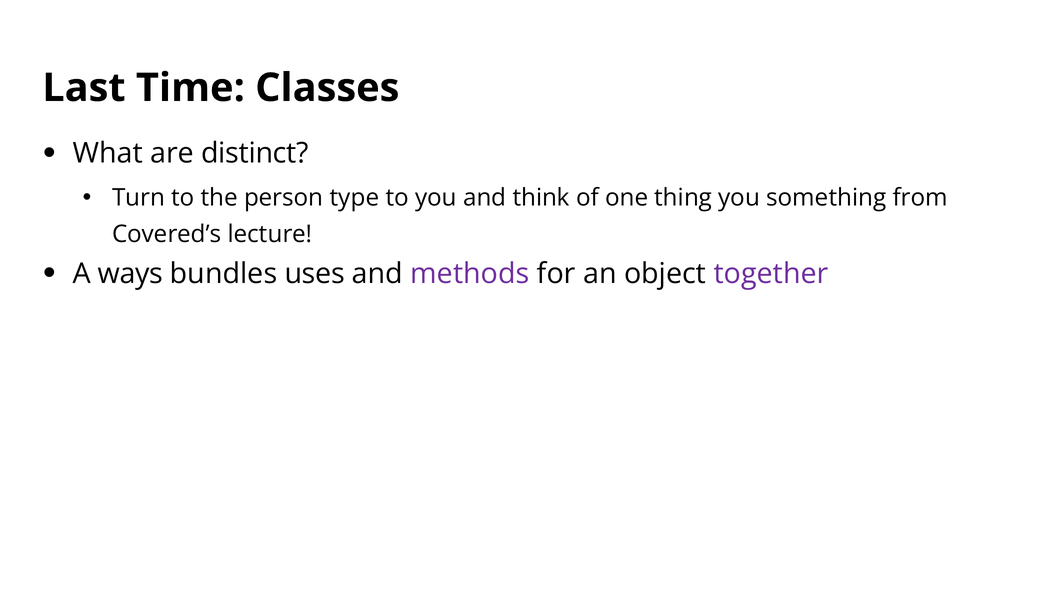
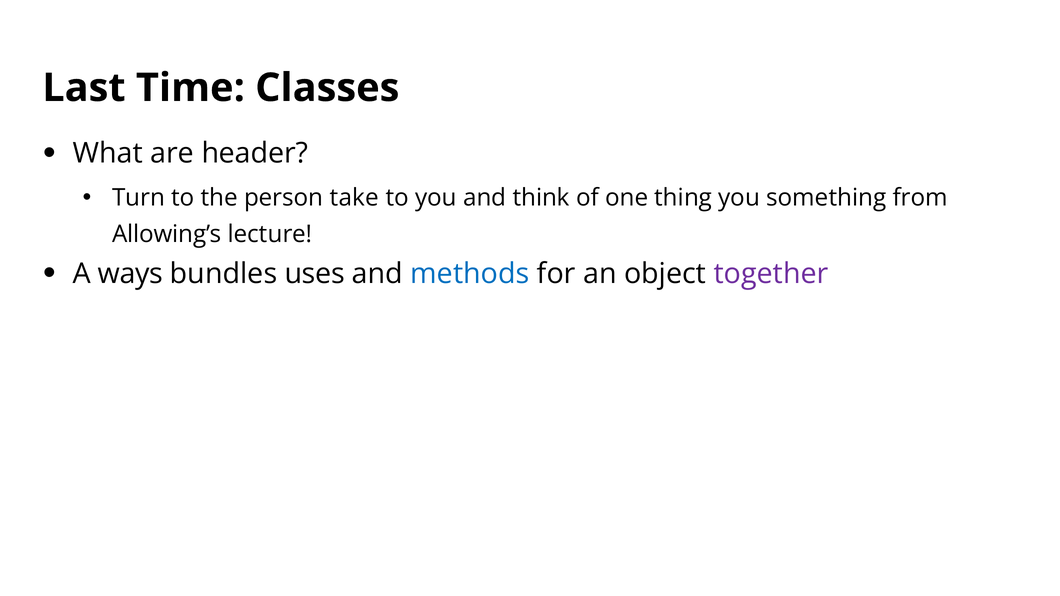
distinct: distinct -> header (255, 153)
type: type -> take (354, 198)
Covered’s: Covered’s -> Allowing’s (167, 234)
methods colour: purple -> blue (470, 274)
